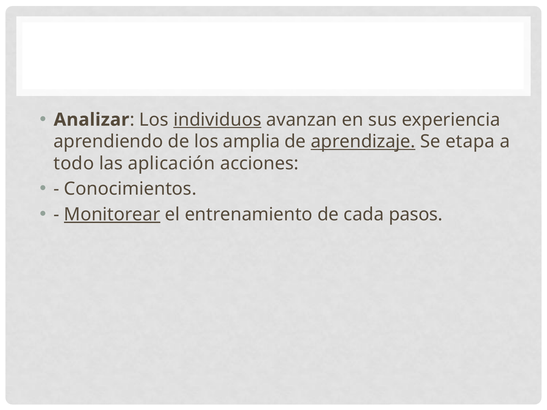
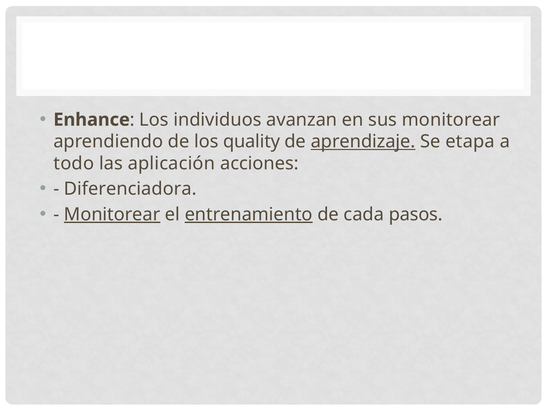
Analizar: Analizar -> Enhance (92, 120)
individuos underline: present -> none (217, 120)
sus experiencia: experiencia -> monitorear (451, 120)
amplia: amplia -> quality (252, 142)
Conocimientos: Conocimientos -> Diferenciadora (130, 189)
entrenamiento underline: none -> present (249, 215)
